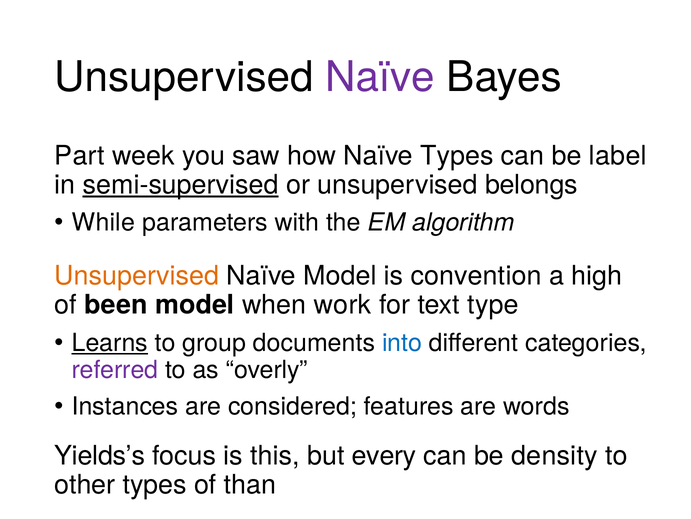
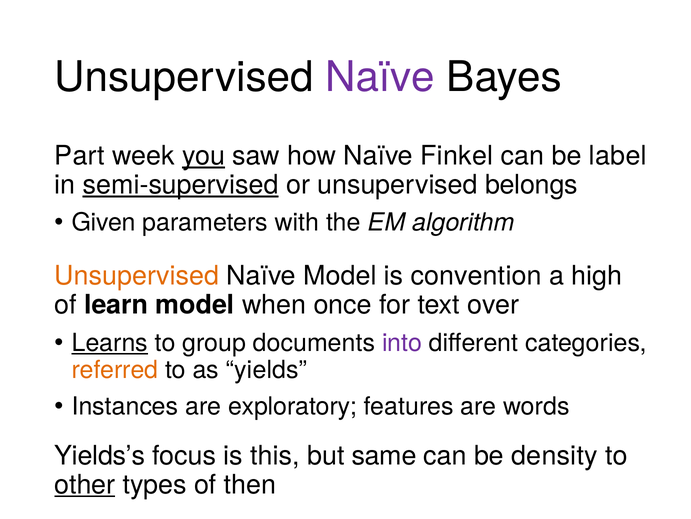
you underline: none -> present (204, 156)
Naïve Types: Types -> Finkel (457, 156)
While: While -> Given (104, 222)
been: been -> learn (116, 305)
work: work -> once (343, 305)
type: type -> over (493, 305)
into colour: blue -> purple (402, 342)
referred colour: purple -> orange (115, 369)
overly: overly -> yields (267, 369)
considered: considered -> exploratory (293, 406)
every: every -> same (384, 455)
other underline: none -> present (85, 484)
than: than -> then (250, 484)
